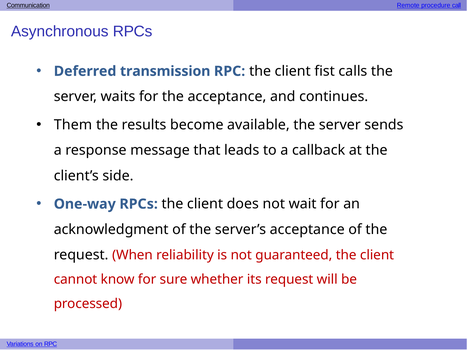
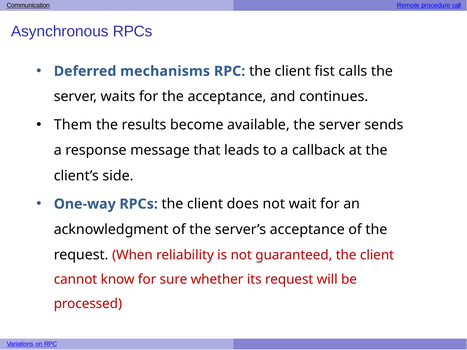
transmission: transmission -> mechanisms (165, 71)
